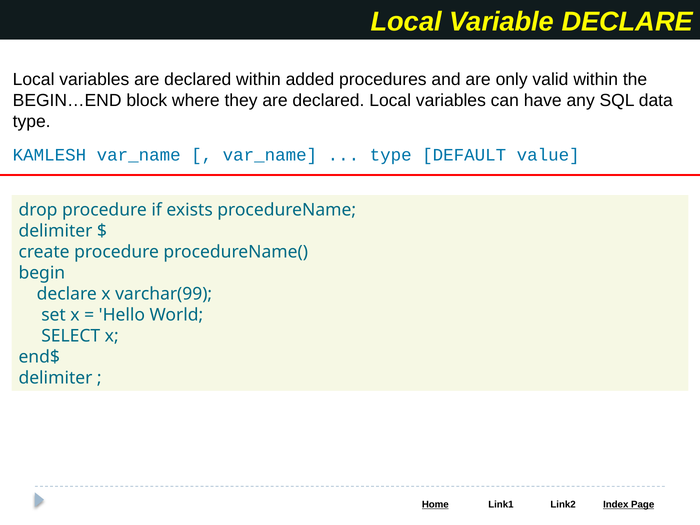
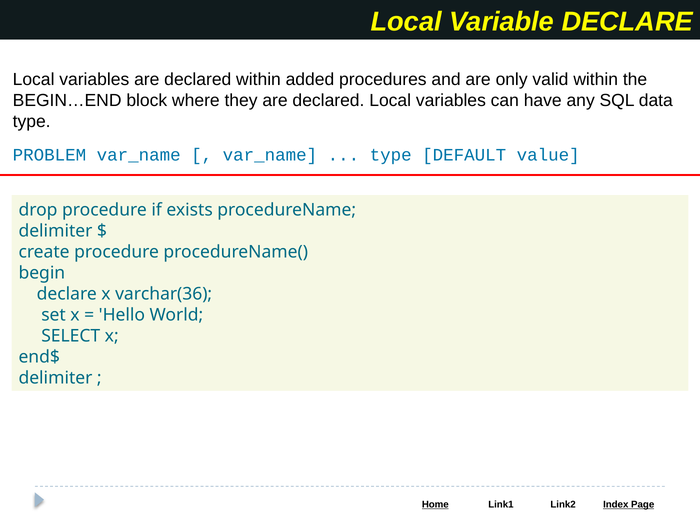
KAMLESH: KAMLESH -> PROBLEM (49, 155)
varchar(99: varchar(99 -> varchar(36 (164, 294)
